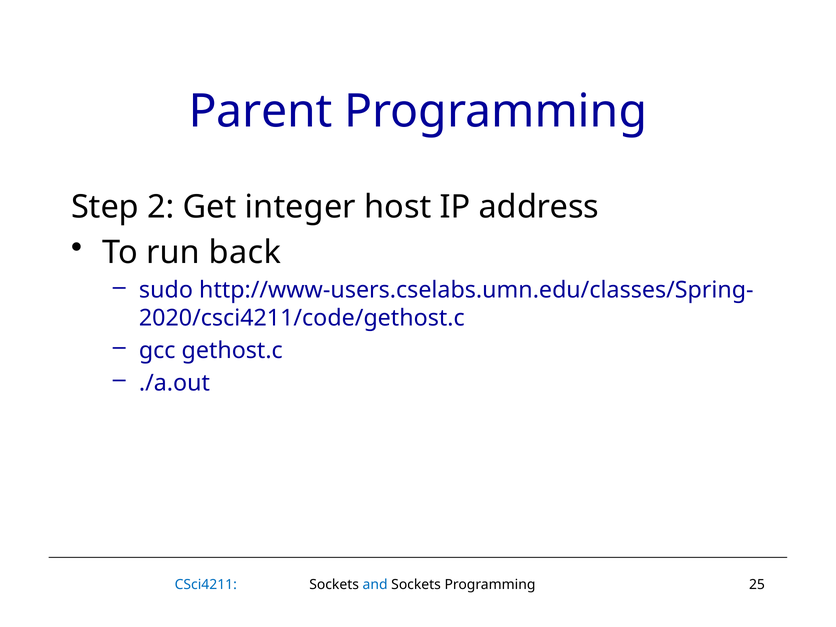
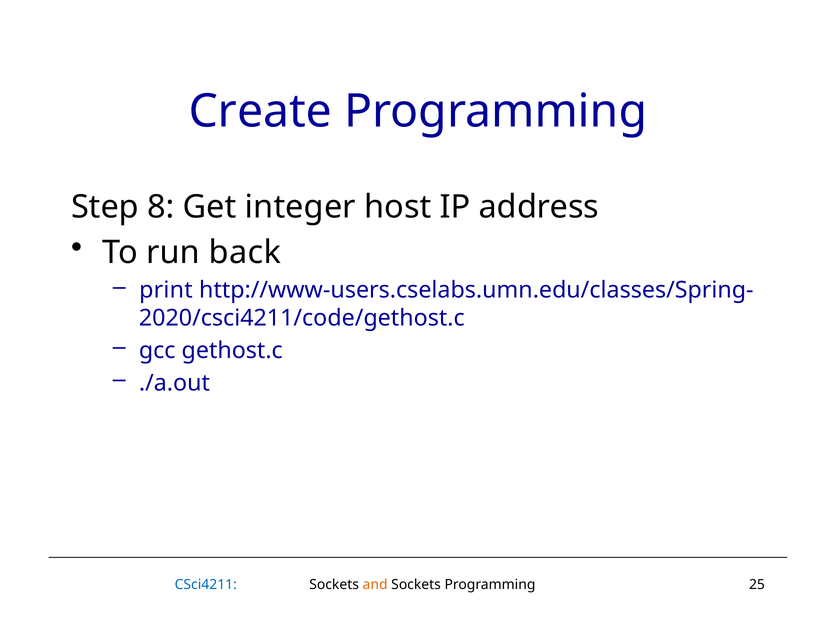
Parent: Parent -> Create (260, 111)
2: 2 -> 8 (161, 207)
sudo: sudo -> print (166, 290)
and colour: blue -> orange (375, 585)
